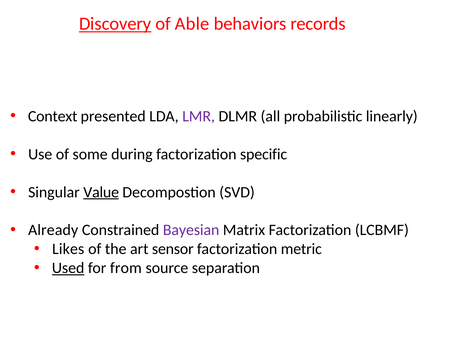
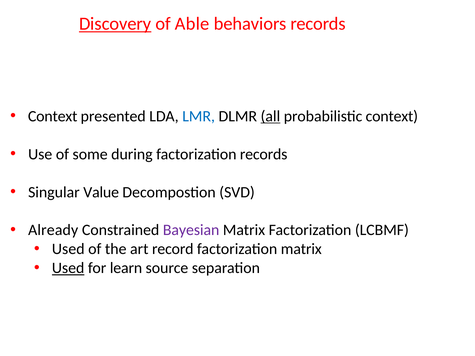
LMR colour: purple -> blue (199, 116)
all underline: none -> present (270, 116)
probabilistic linearly: linearly -> context (392, 116)
factorization specific: specific -> records (264, 154)
Value underline: present -> none (101, 192)
Likes: Likes -> Used (68, 249)
sensor: sensor -> record (173, 249)
factorization metric: metric -> matrix (301, 249)
from: from -> learn (126, 268)
